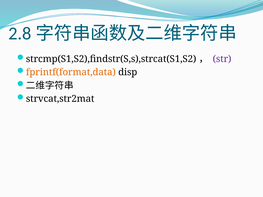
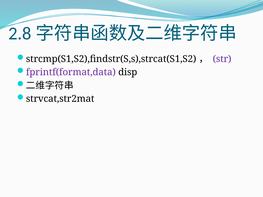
fprintf(format,data colour: orange -> purple (71, 72)
